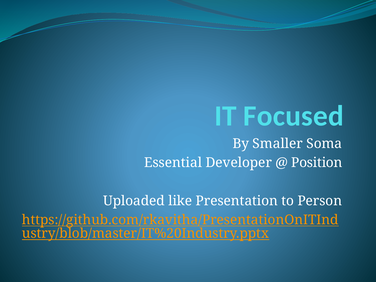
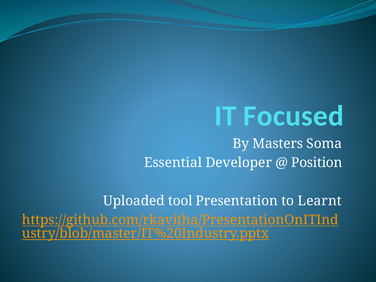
Smaller: Smaller -> Masters (278, 144)
like: like -> tool (180, 201)
Person: Person -> Learnt (320, 201)
